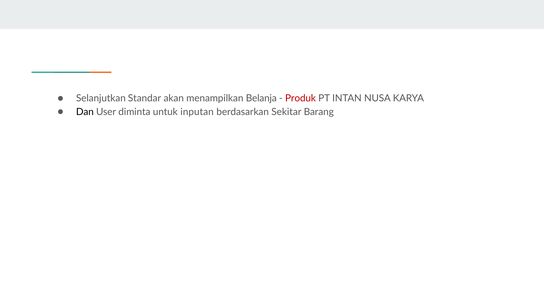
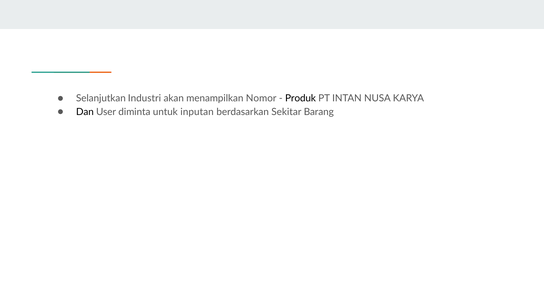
Standar: Standar -> Industri (144, 98)
Belanja: Belanja -> Nomor (261, 98)
Produk colour: red -> black (301, 98)
